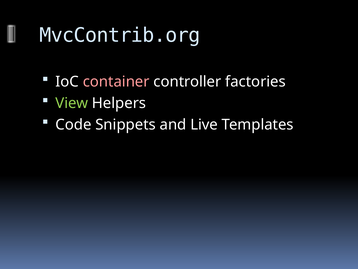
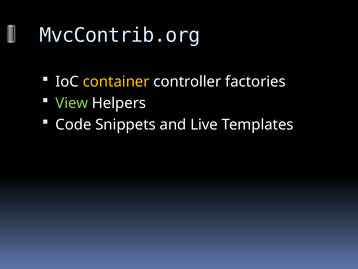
container colour: pink -> yellow (116, 82)
